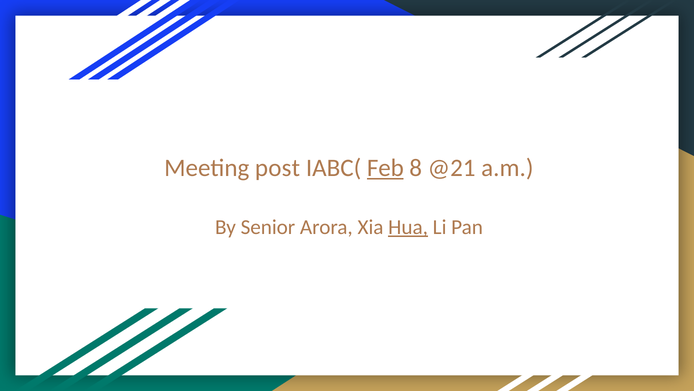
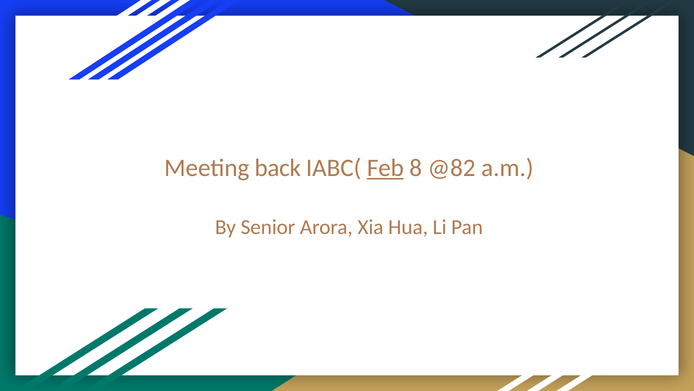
post: post -> back (278, 168)
@21: @21 -> @82 (452, 168)
Hua underline: present -> none (408, 227)
